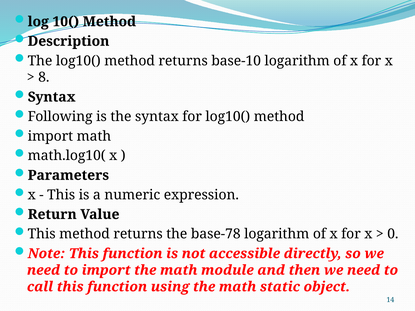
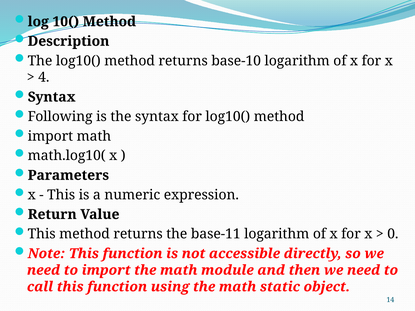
8: 8 -> 4 (44, 77)
base-78: base-78 -> base-11 (216, 234)
